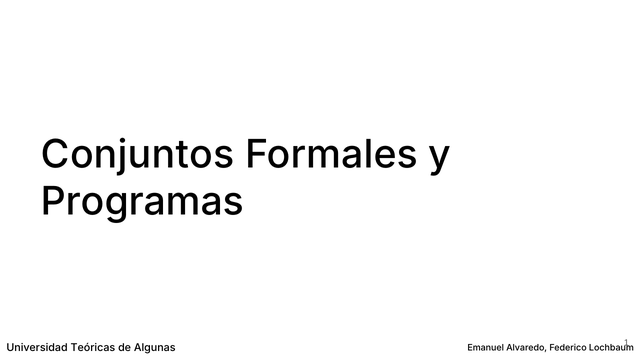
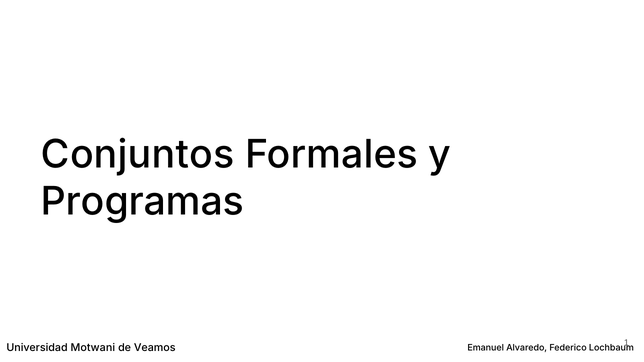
Teóricas: Teóricas -> Motwani (93, 348)
Algunas: Algunas -> Veamos (155, 348)
